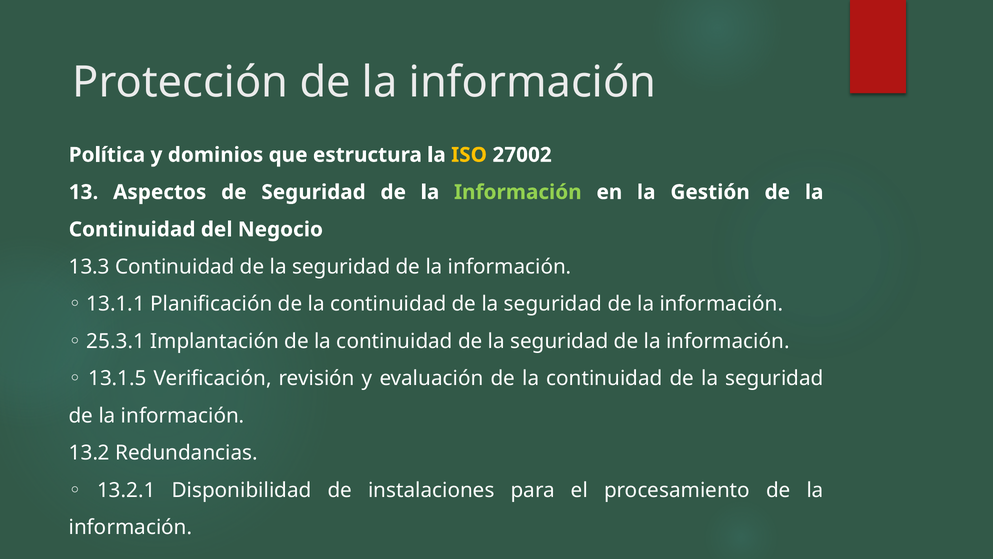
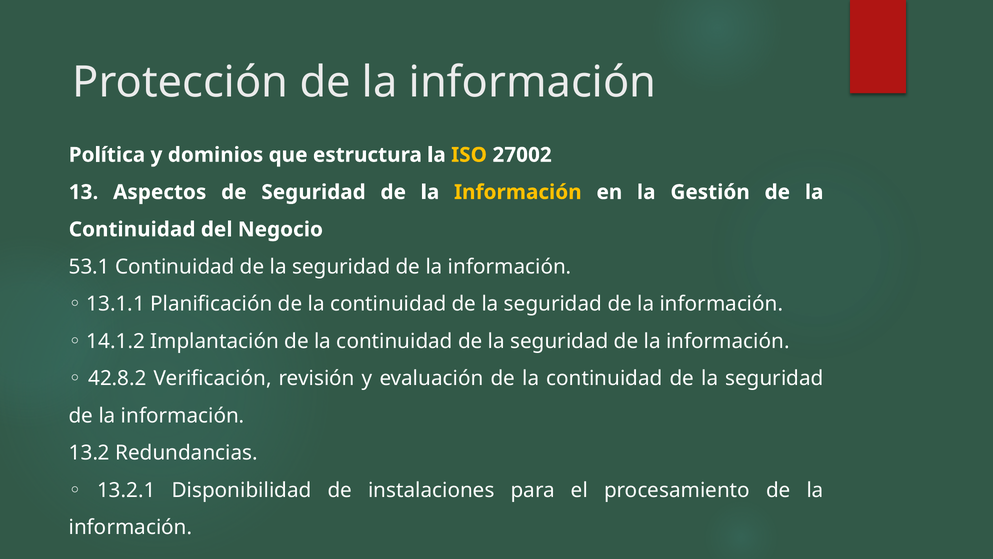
Información colour: light green -> yellow (518, 192)
13.3: 13.3 -> 53.1 (89, 267)
25.3.1: 25.3.1 -> 14.1.2 (116, 341)
13.1.5: 13.1.5 -> 42.8.2 (117, 378)
